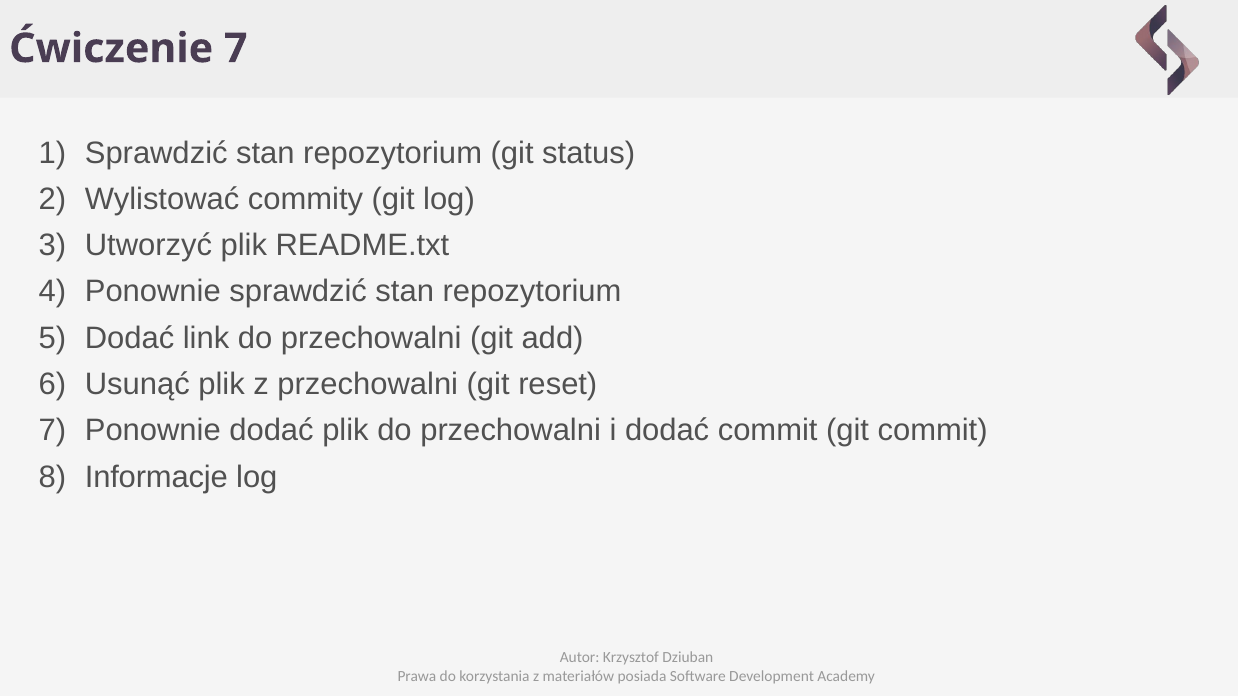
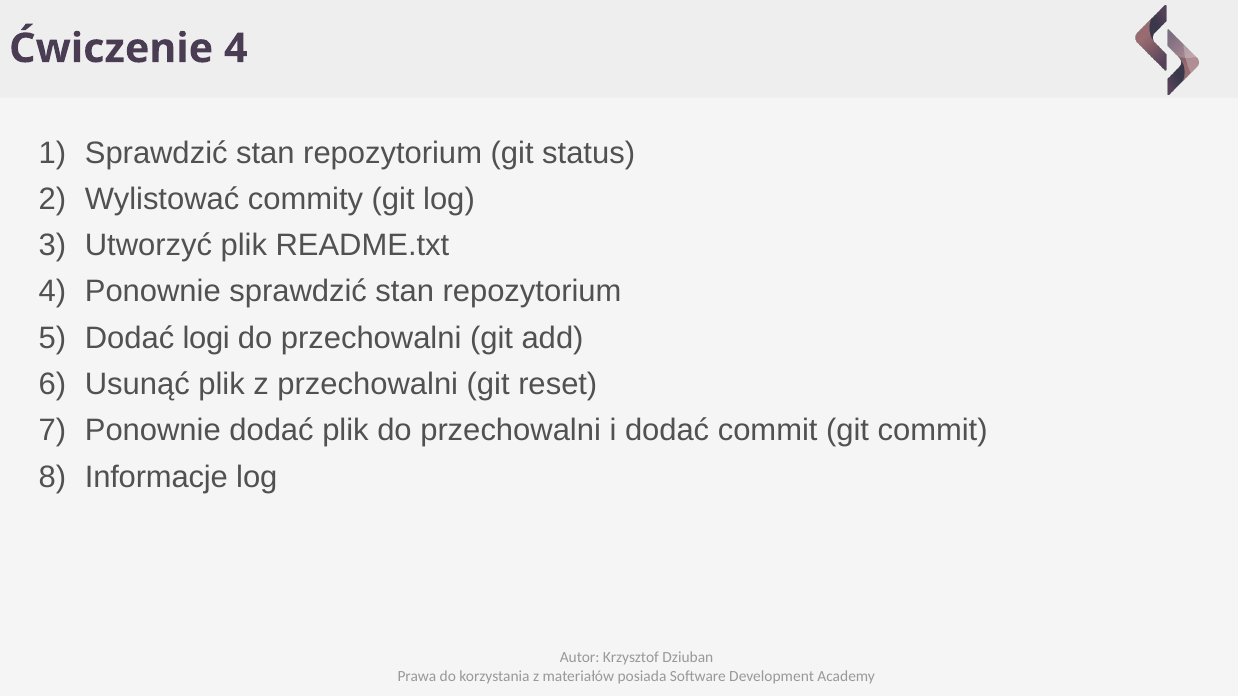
Ćwiczenie 7: 7 -> 4 (236, 49)
link: link -> logi (206, 338)
